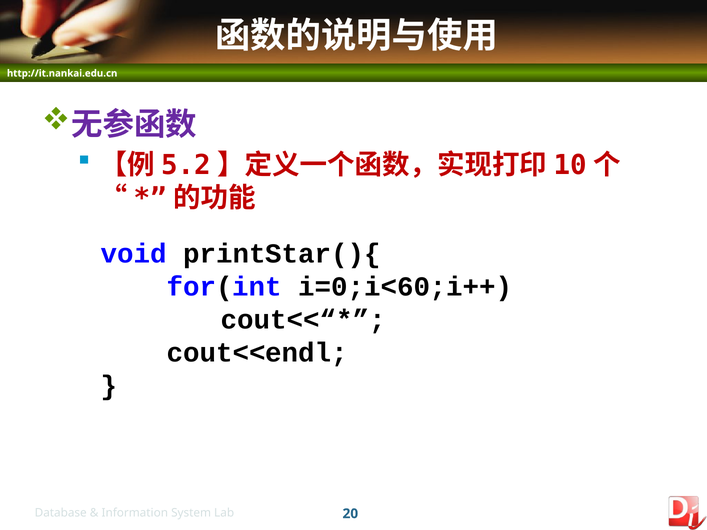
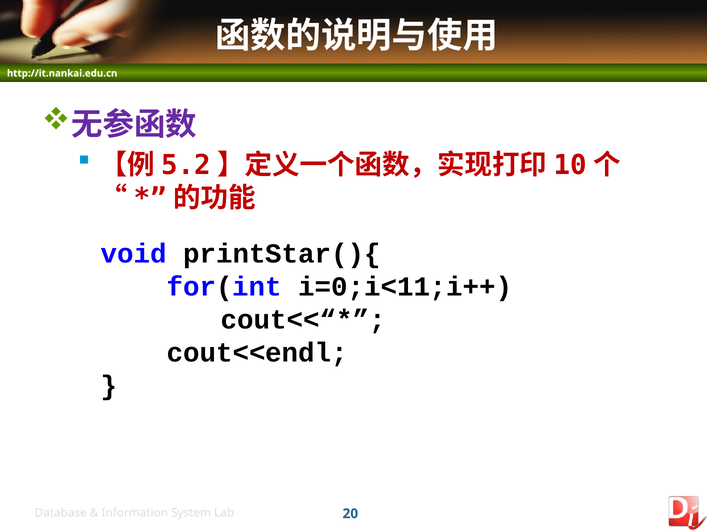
i=0;i<60;i++: i=0;i<60;i++ -> i=0;i<11;i++ (405, 287)
